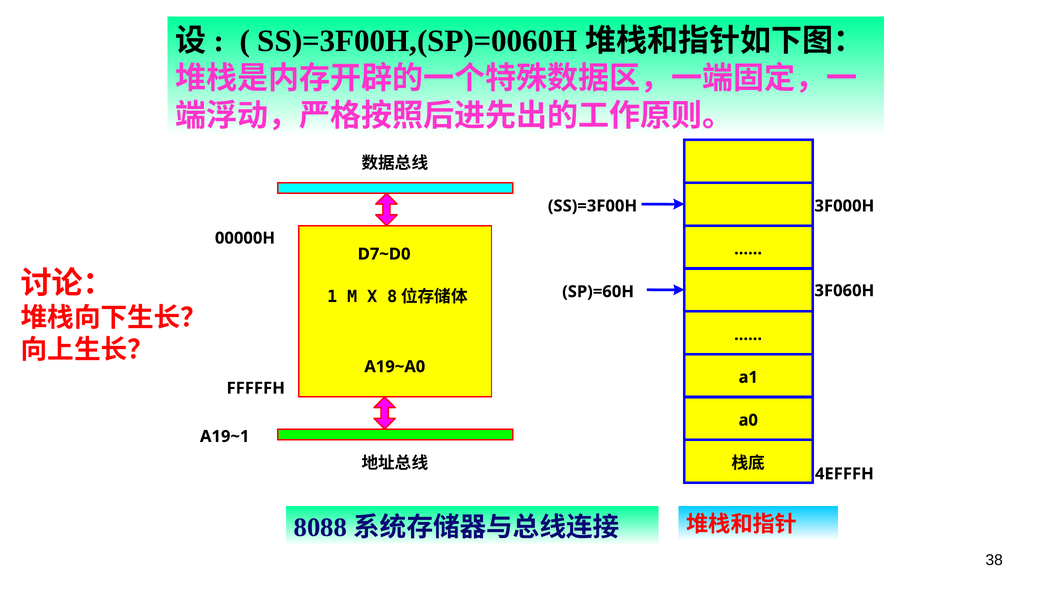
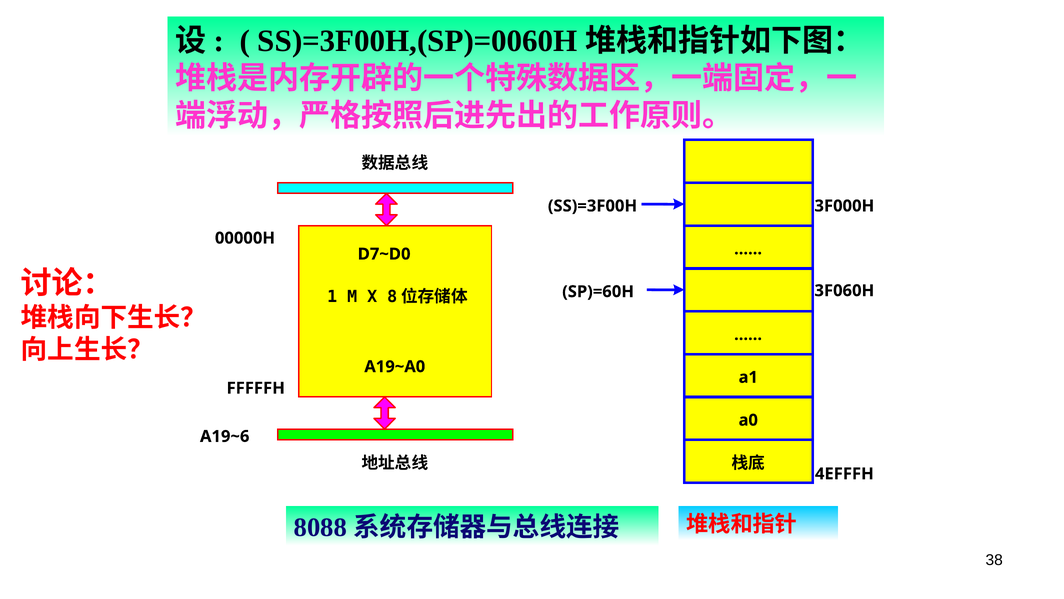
A19~1: A19~1 -> A19~6 (225, 436)
